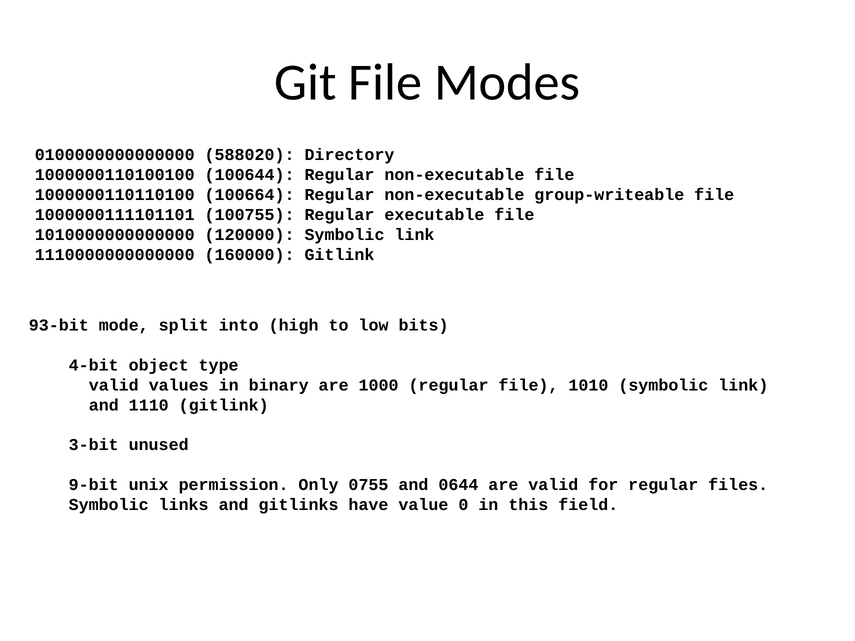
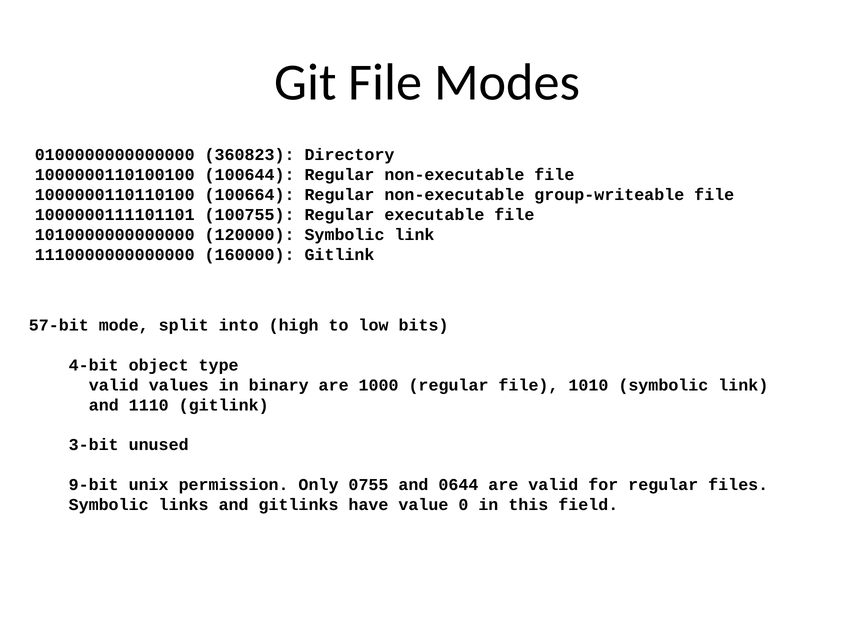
588020: 588020 -> 360823 (250, 155)
93-bit: 93-bit -> 57-bit (59, 325)
